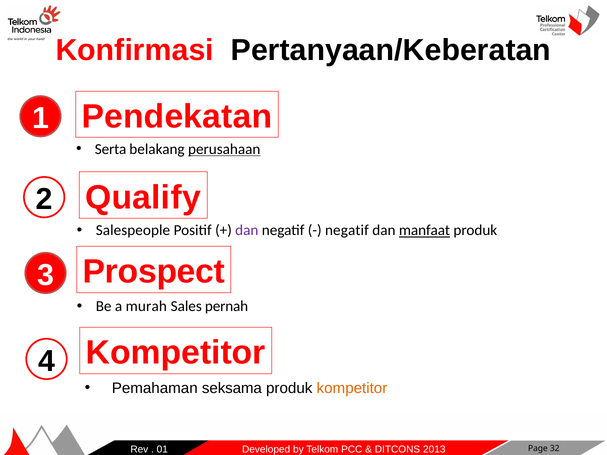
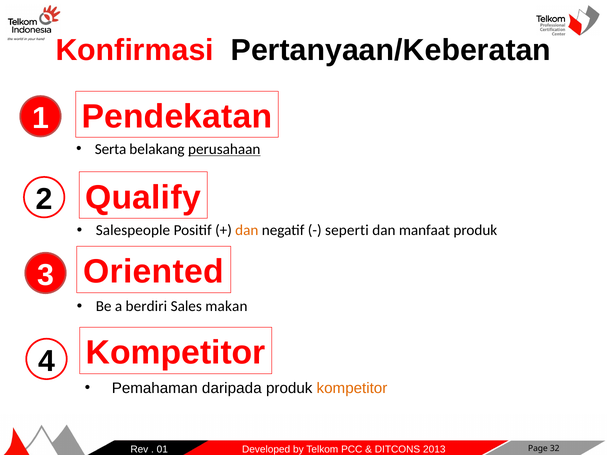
dan colour: purple -> orange (247, 231)
negatif: negatif -> seperti (347, 231)
manfaat underline: present -> none (424, 231)
Prospect: Prospect -> Oriented (154, 272)
murah: murah -> berdiri (146, 307)
pernah: pernah -> makan (226, 307)
seksama: seksama -> daripada (232, 388)
